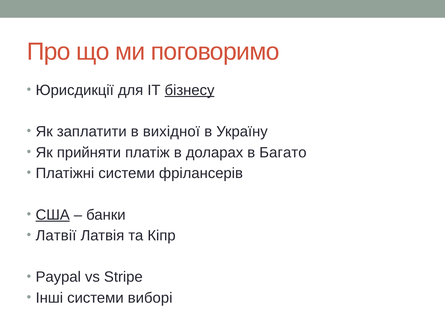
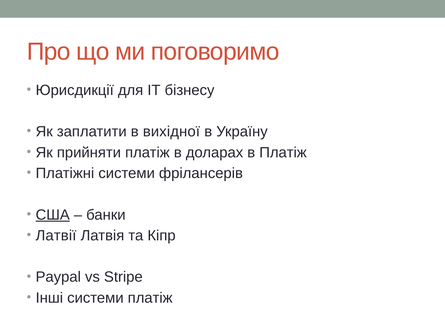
бізнесу underline: present -> none (190, 90)
в Багато: Багато -> Платіж (283, 152)
системи виборі: виборі -> платіж (150, 298)
